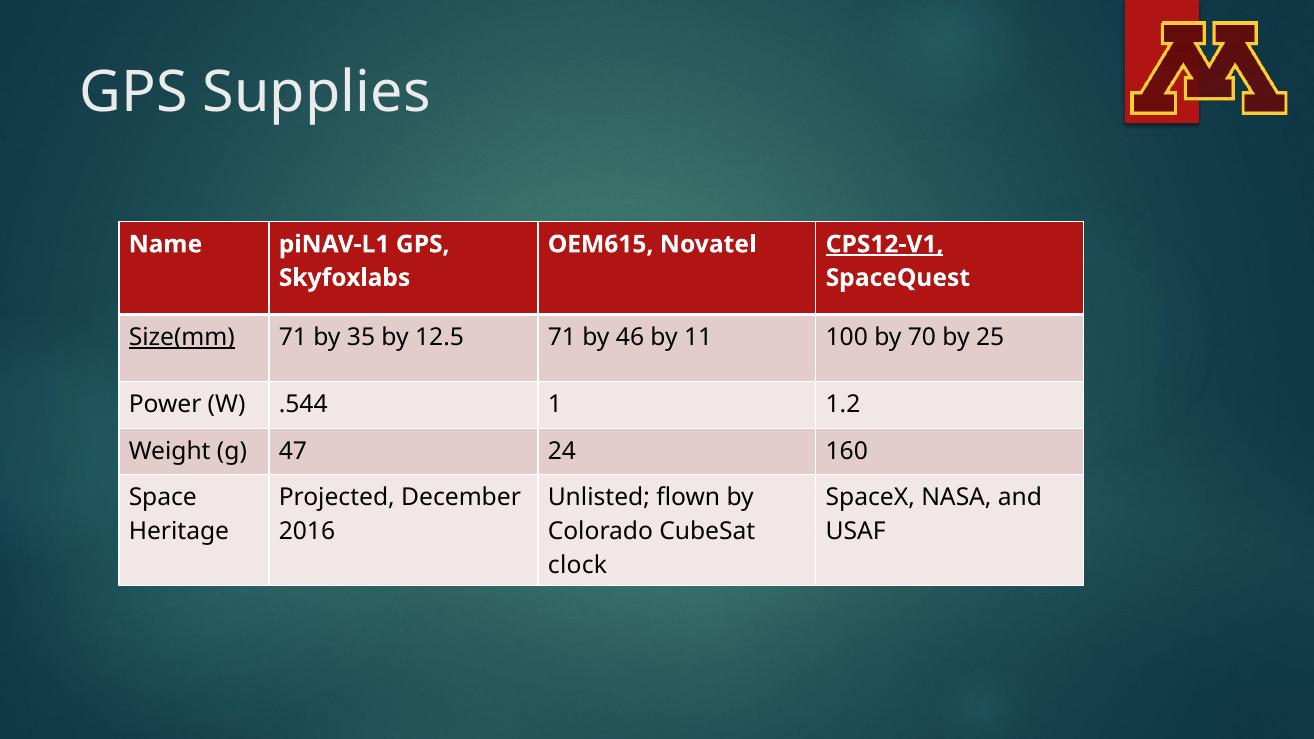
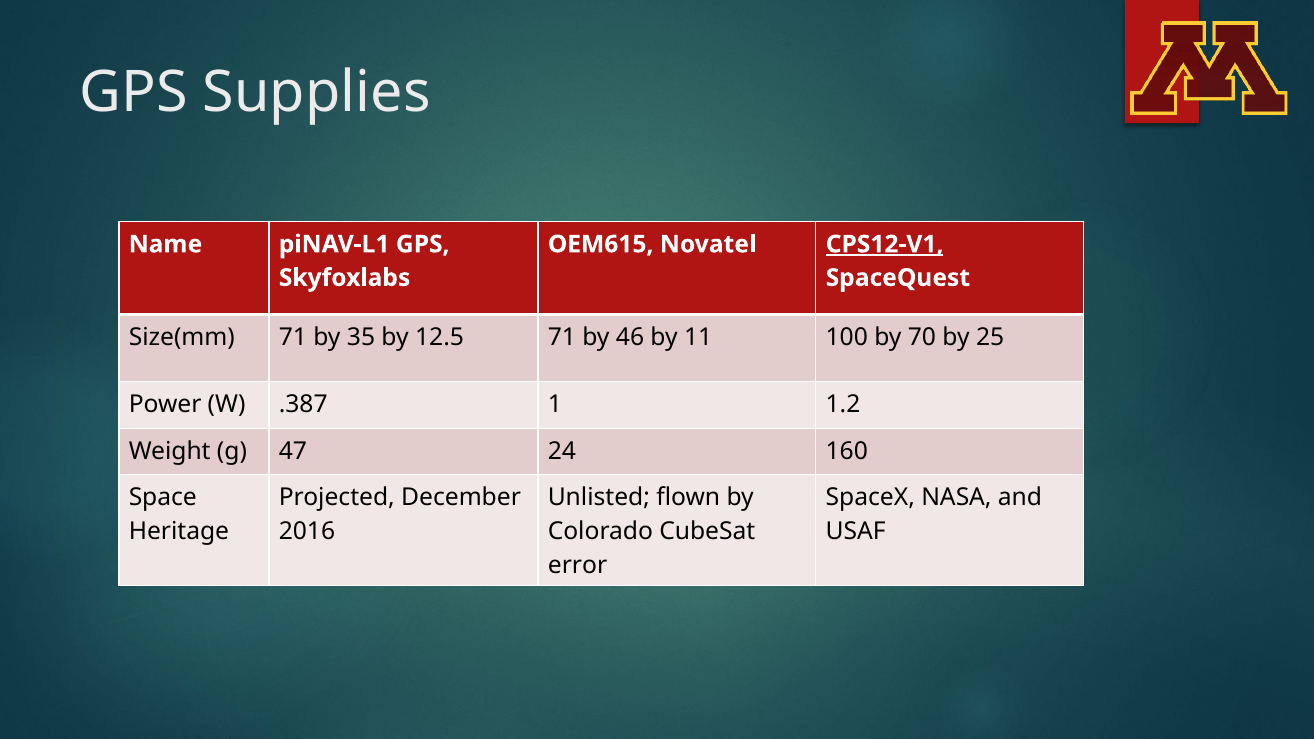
Size(mm underline: present -> none (182, 337)
.544: .544 -> .387 (303, 405)
clock: clock -> error (578, 565)
